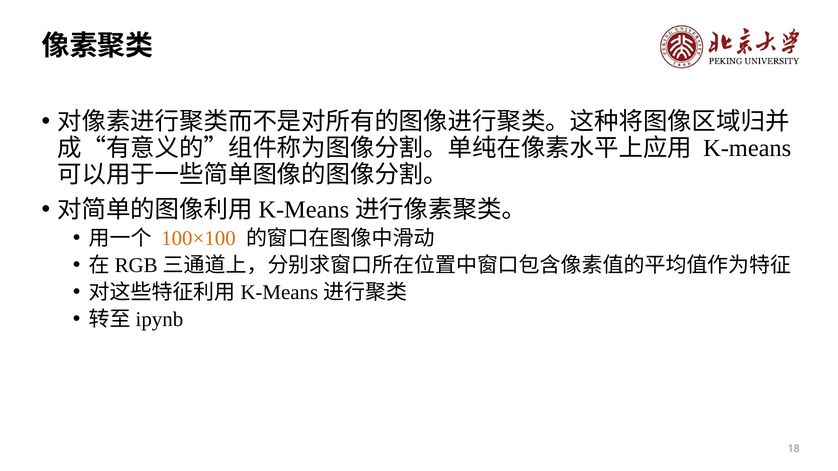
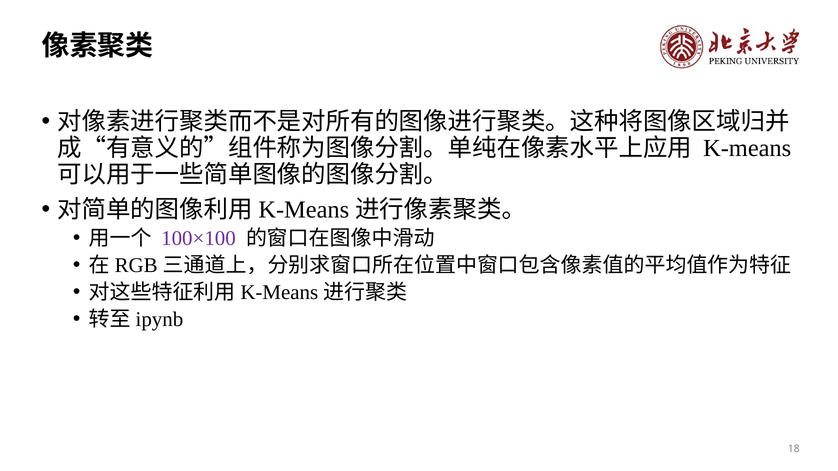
100×100 colour: orange -> purple (198, 239)
